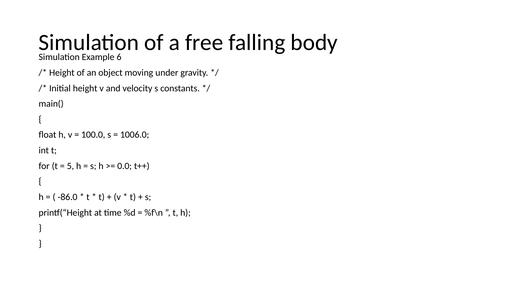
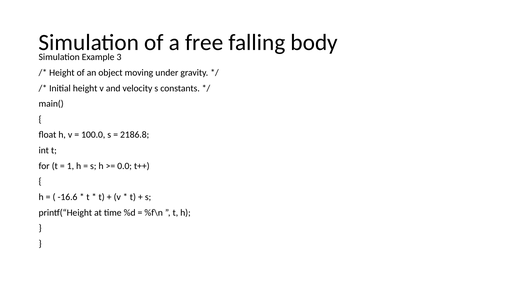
6: 6 -> 3 (119, 57)
1006.0: 1006.0 -> 2186.8 (135, 135)
5: 5 -> 1 (70, 166)
-86.0: -86.0 -> -16.6 (68, 197)
